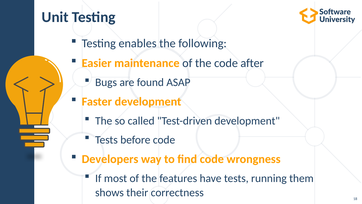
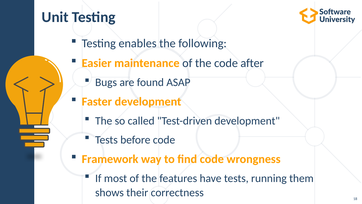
Developers: Developers -> Framework (110, 159)
